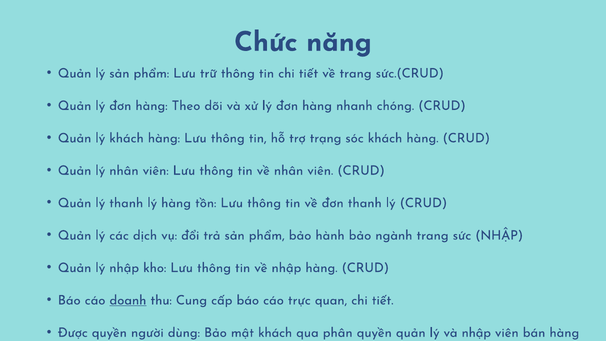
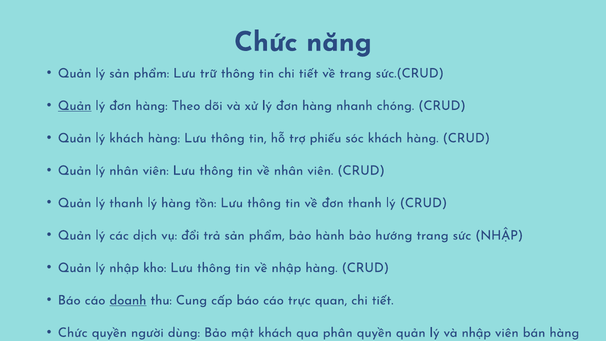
Quản underline: none -> present (75, 106)
trạng: trạng -> phiếu (326, 138)
ngành: ngành -> hướng (394, 235)
Được: Được -> Chức (73, 332)
